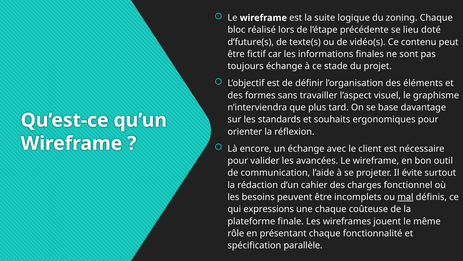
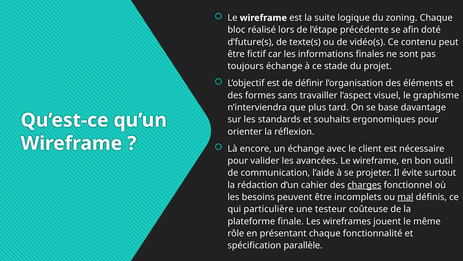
lieu: lieu -> afin (411, 30)
charges underline: none -> present (364, 185)
expressions: expressions -> particulière (269, 209)
une chaque: chaque -> testeur (331, 209)
